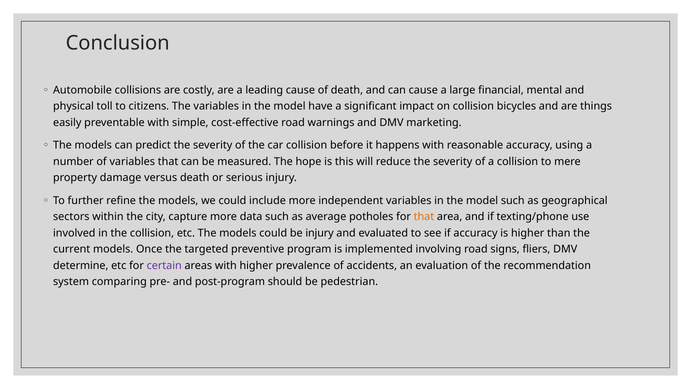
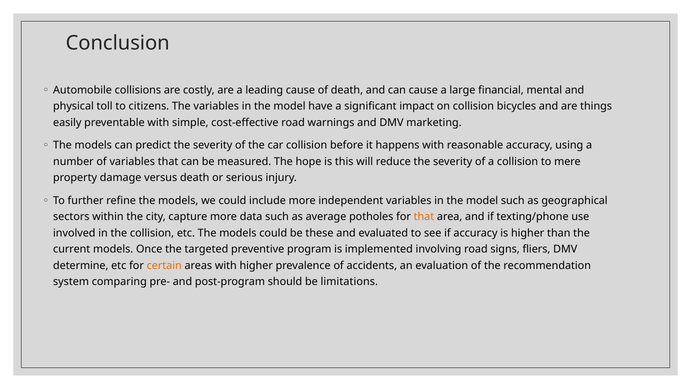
be injury: injury -> these (319, 233)
certain colour: purple -> orange (164, 265)
pedestrian: pedestrian -> limitations (349, 282)
